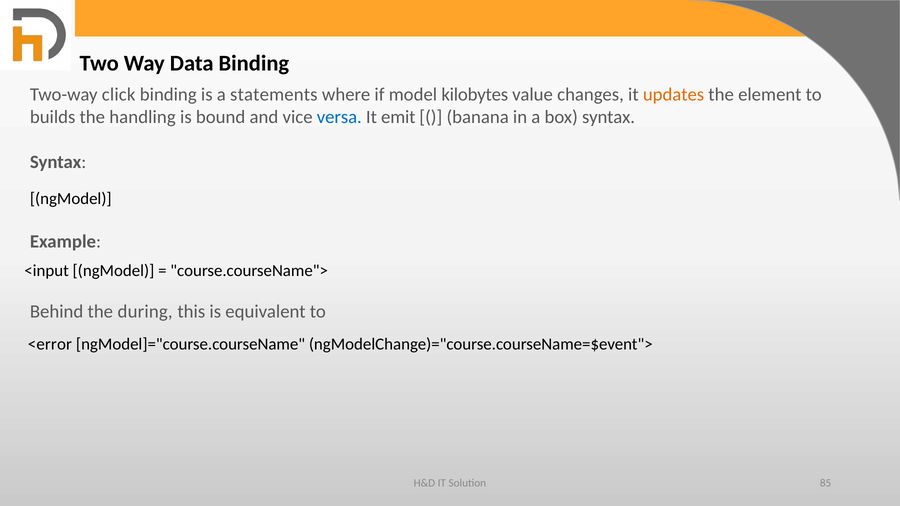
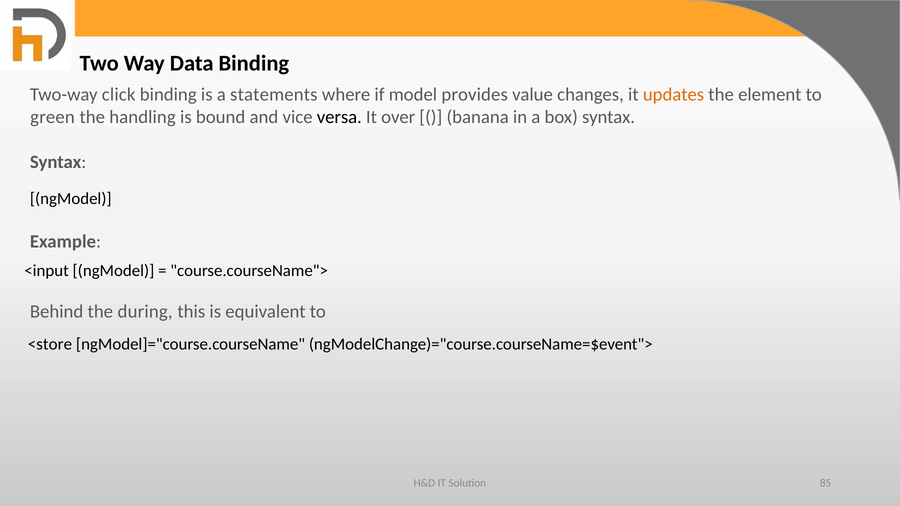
kilobytes: kilobytes -> provides (475, 95)
builds: builds -> green (53, 117)
versa colour: blue -> black (339, 117)
emit: emit -> over (398, 117)
<error: <error -> <store (50, 344)
